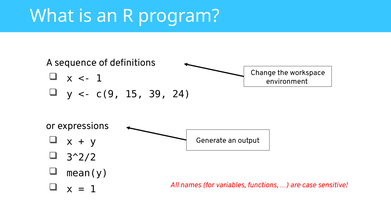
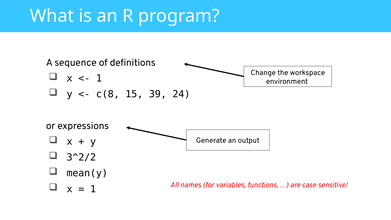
c(9: c(9 -> c(8 (108, 94)
